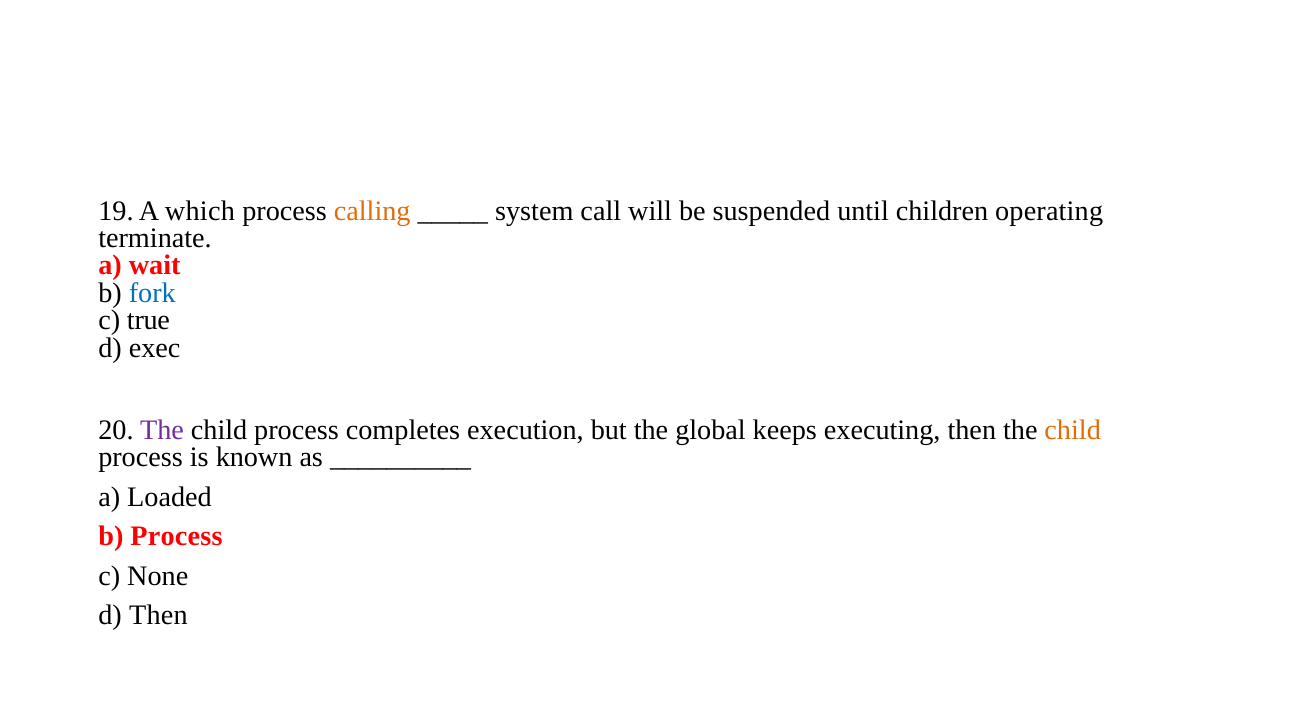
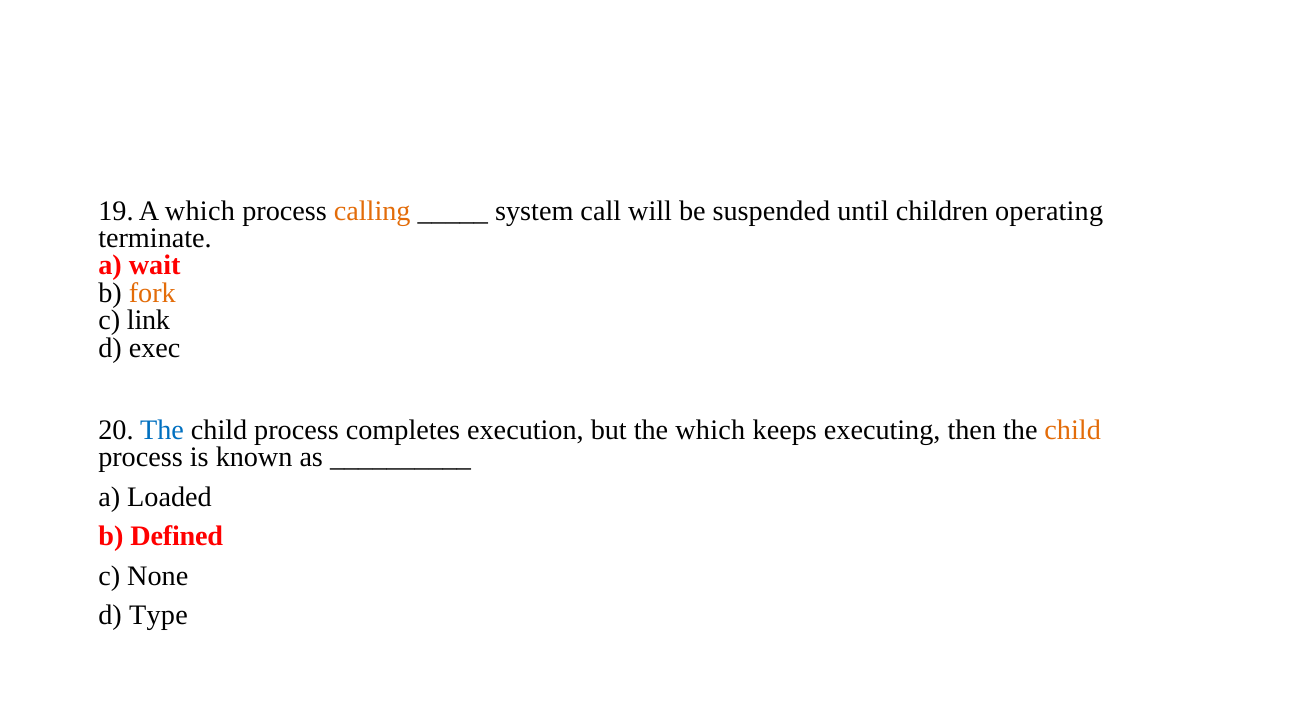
fork colour: blue -> orange (152, 293)
true: true -> link (148, 320)
The colour: purple -> blue (162, 430)
the global: global -> which (710, 430)
b Process: Process -> Defined (177, 536)
d Then: Then -> Type (158, 615)
